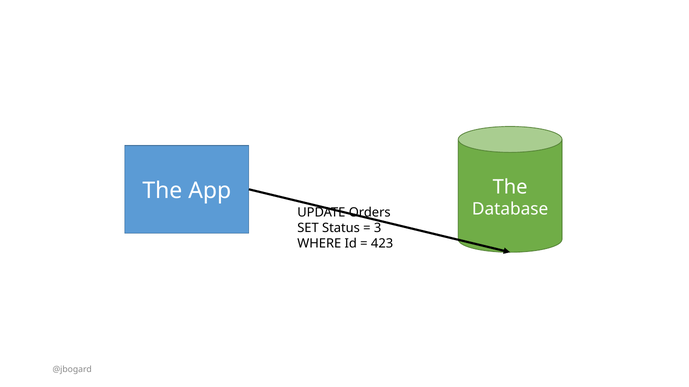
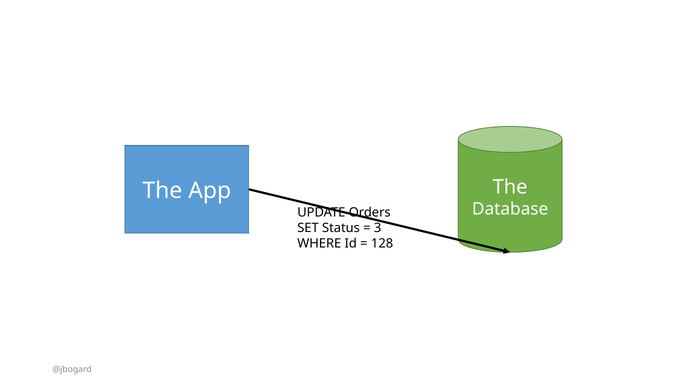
423: 423 -> 128 (382, 244)
